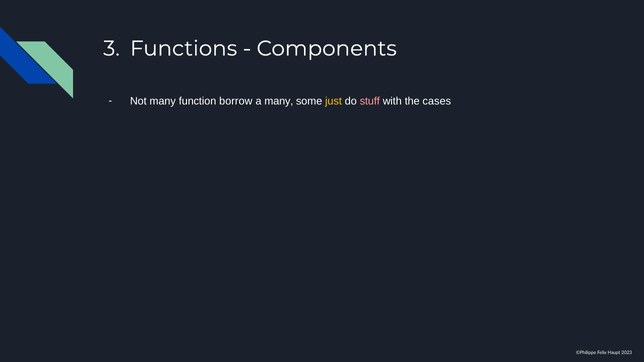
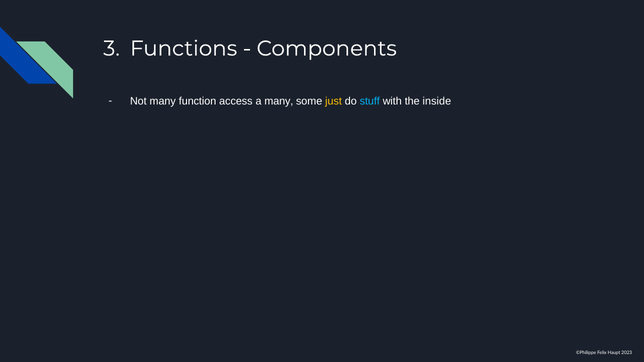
borrow: borrow -> access (236, 101)
stuff colour: pink -> light blue (370, 101)
cases: cases -> inside (437, 101)
